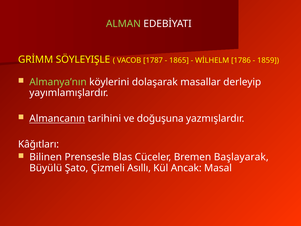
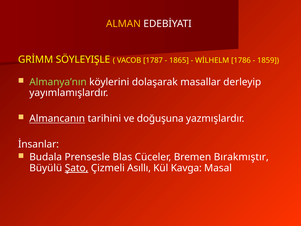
ALMAN colour: light green -> yellow (123, 24)
Kâğıtları: Kâğıtları -> İnsanlar (38, 144)
Bilinen: Bilinen -> Budala (46, 157)
Başlayarak: Başlayarak -> Bırakmıştır (241, 157)
Şato underline: none -> present (77, 168)
Ancak: Ancak -> Kavga (186, 168)
